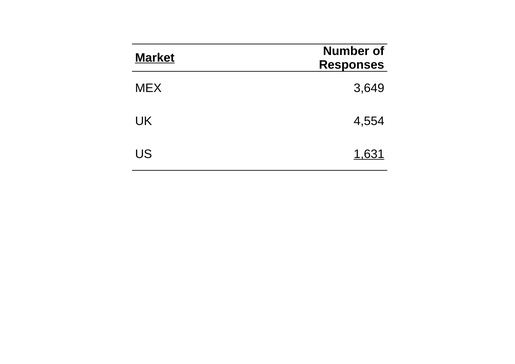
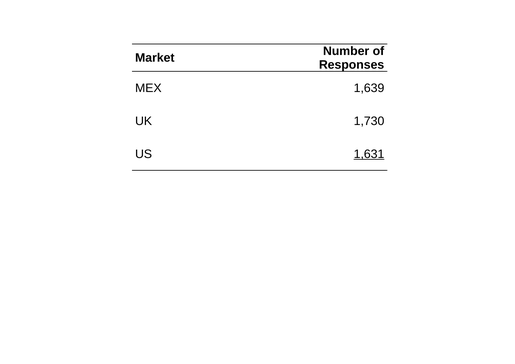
Market underline: present -> none (155, 58)
3,649: 3,649 -> 1,639 (369, 88)
4,554: 4,554 -> 1,730 (369, 121)
